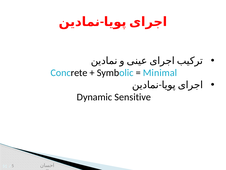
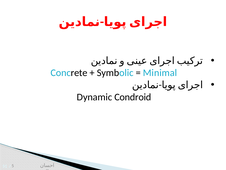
Sensitive: Sensitive -> Condroid (133, 97)
